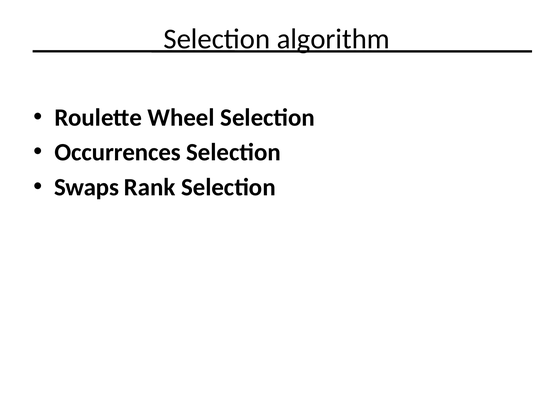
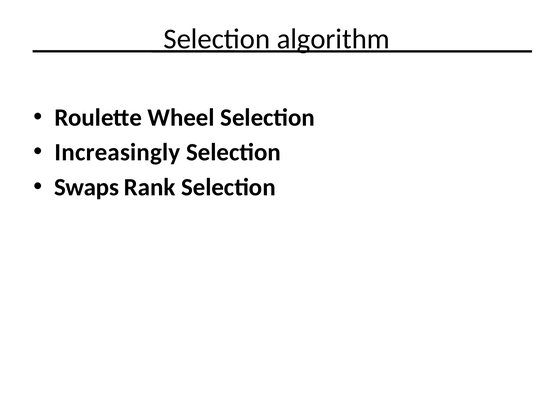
Occurrences: Occurrences -> Increasingly (117, 152)
